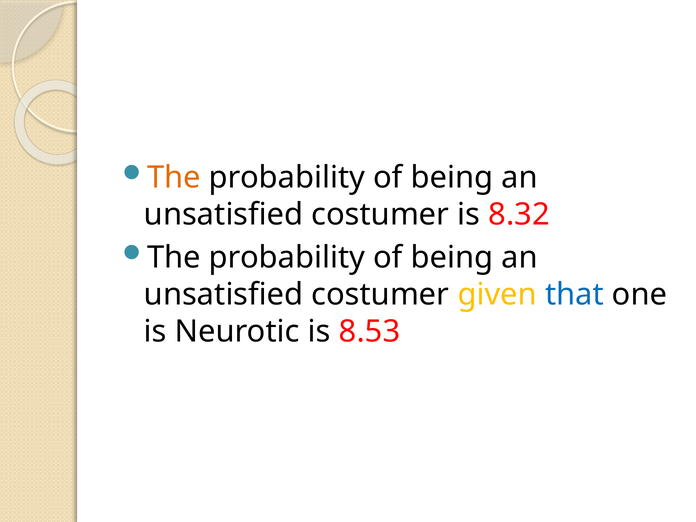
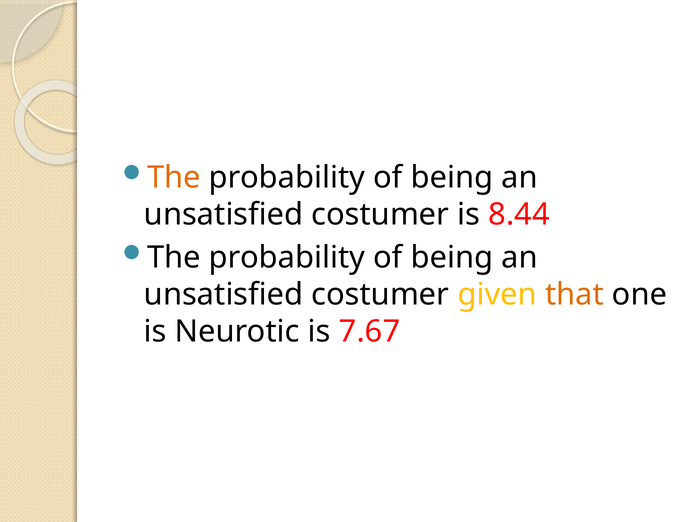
8.32: 8.32 -> 8.44 (519, 214)
that colour: blue -> orange (574, 294)
8.53: 8.53 -> 7.67 (370, 332)
